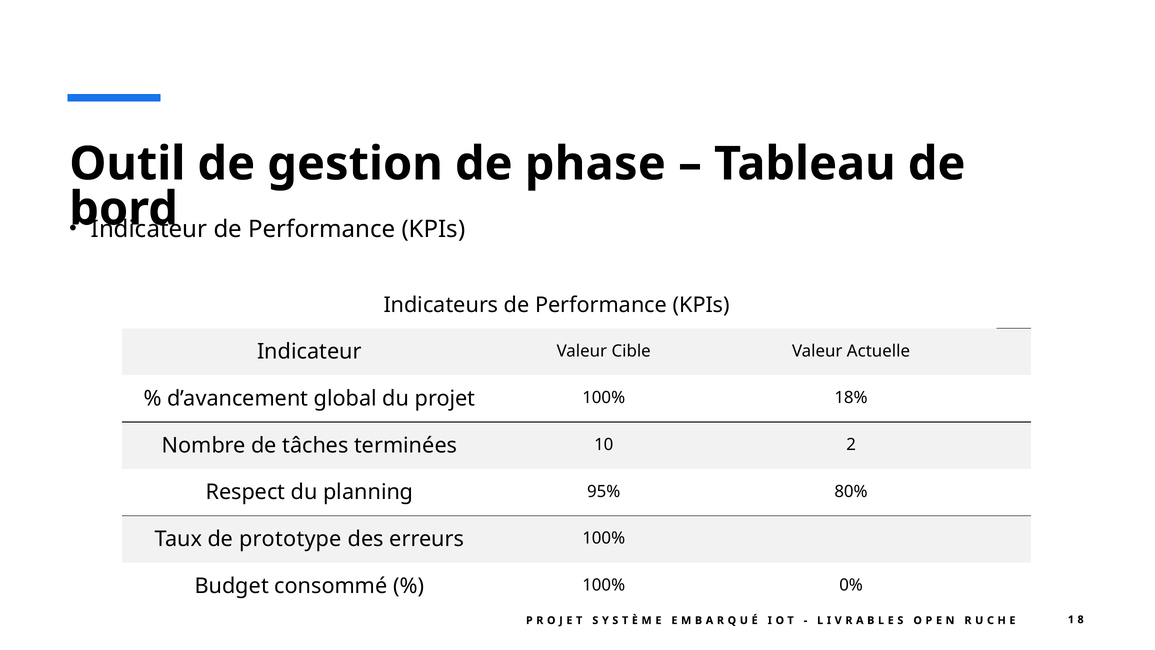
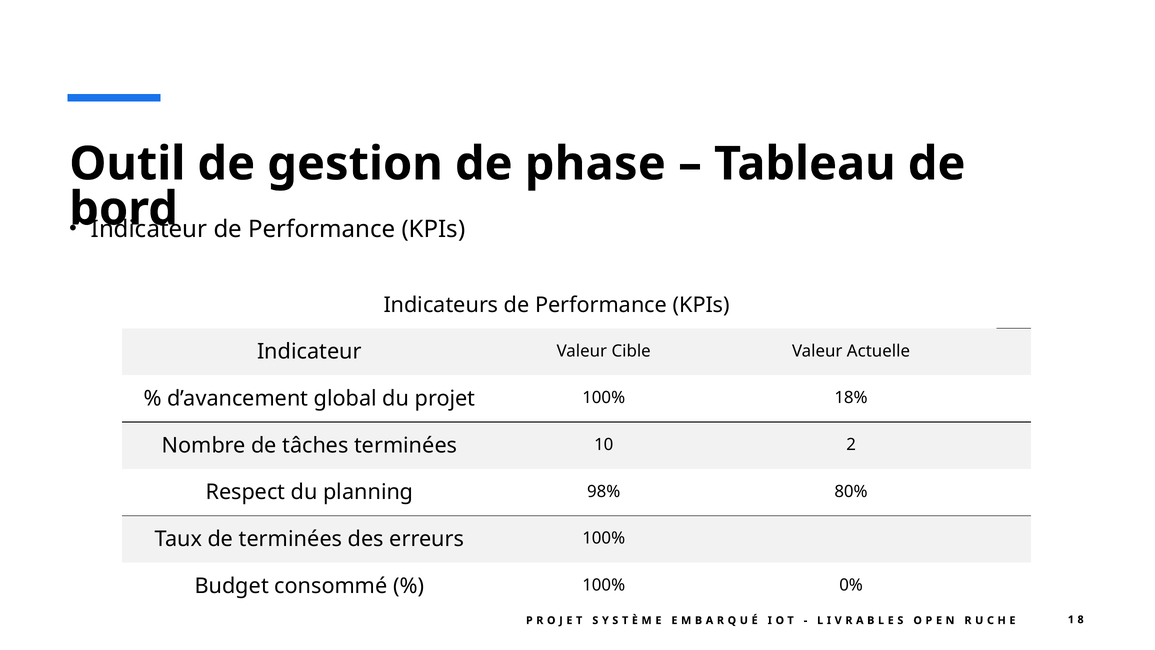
95%: 95% -> 98% (604, 491)
de prototype: prototype -> terminées (291, 539)
